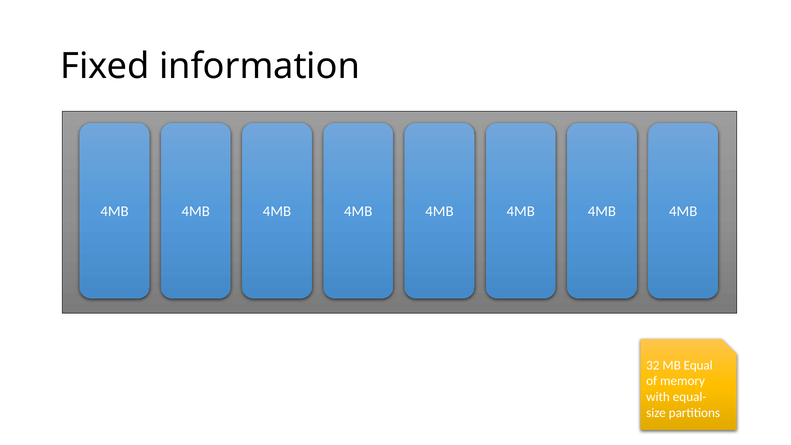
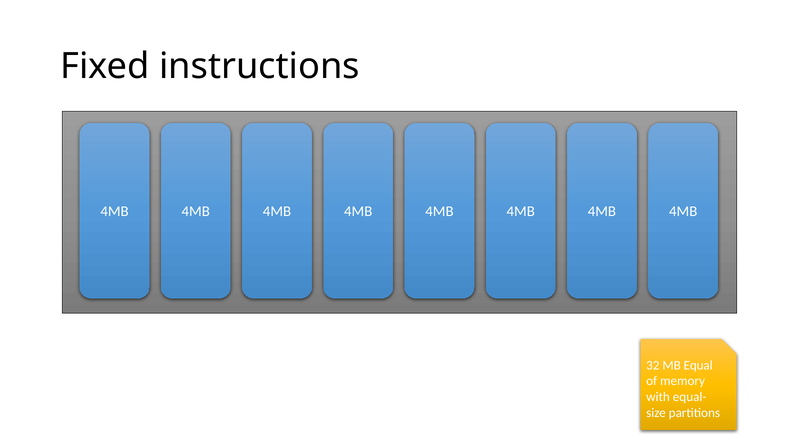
information: information -> instructions (259, 66)
